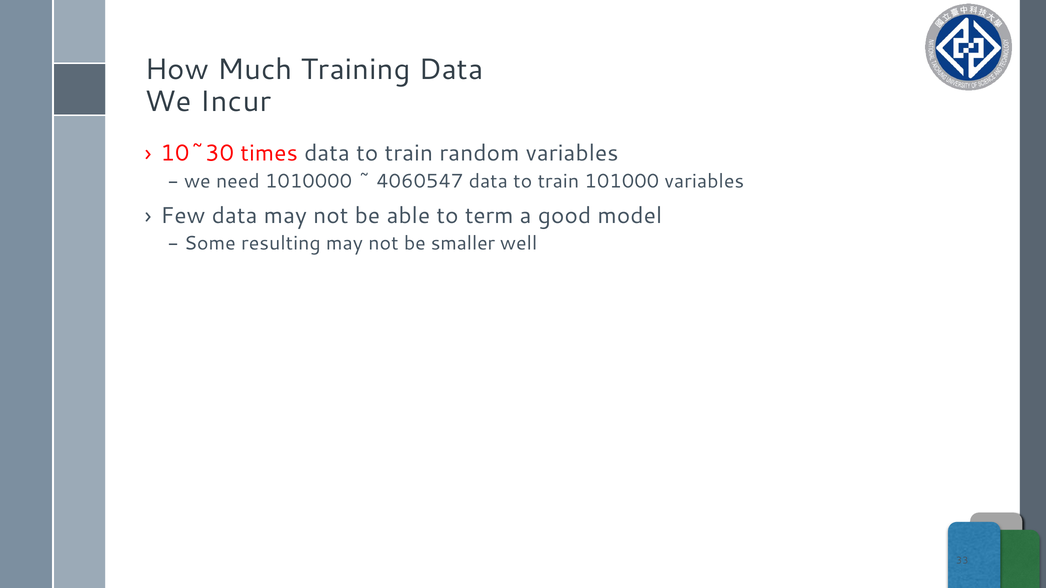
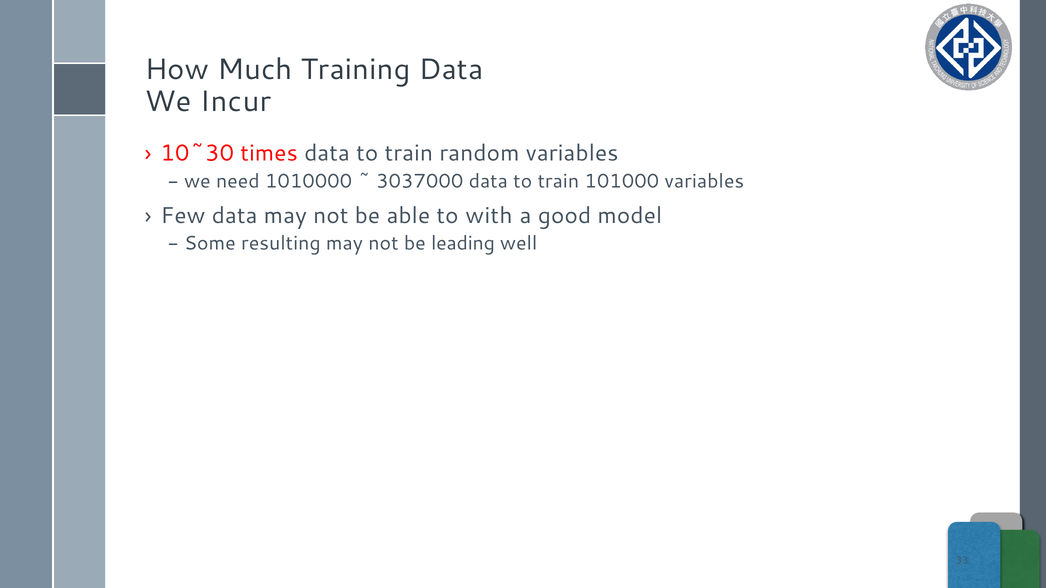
4060547: 4060547 -> 3037000 (420, 181)
term: term -> with (489, 216)
smaller: smaller -> leading (463, 244)
